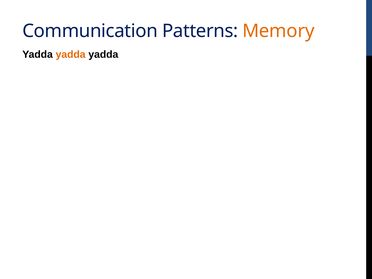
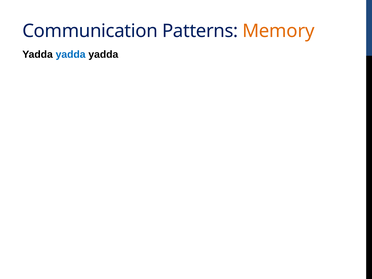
yadda colour: orange -> blue (71, 55)
